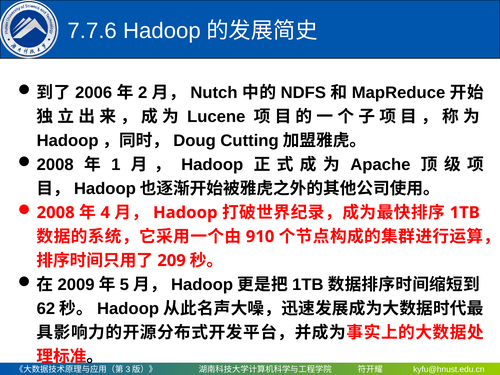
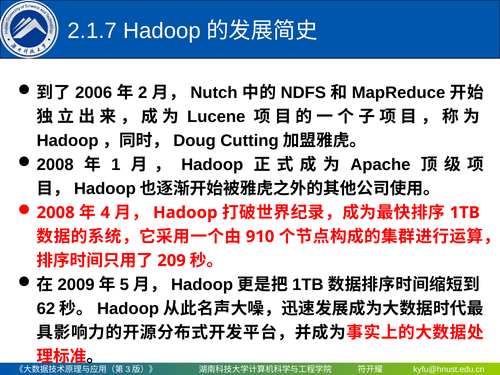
7.7.6: 7.7.6 -> 2.1.7 (92, 31)
